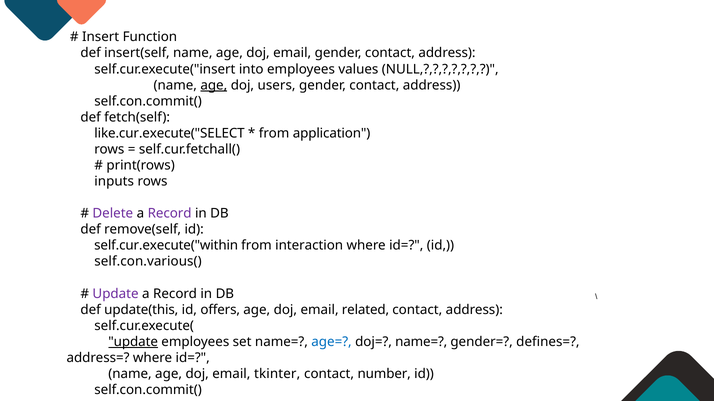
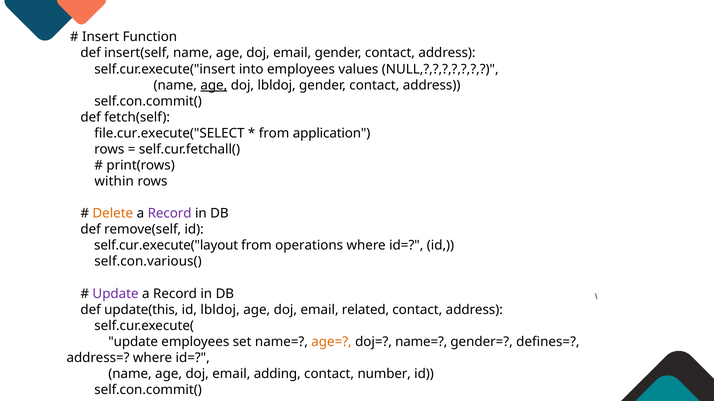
doj users: users -> lbldoj (277, 85)
like.cur.execute("SELECT: like.cur.execute("SELECT -> file.cur.execute("SELECT (169, 133)
inputs: inputs -> within (114, 182)
Delete colour: purple -> orange (113, 214)
self.cur.execute("within: self.cur.execute("within -> self.cur.execute("layout (166, 246)
interaction: interaction -> operations (309, 246)
id offers: offers -> lbldoj (220, 310)
update underline: present -> none (133, 342)
age= colour: blue -> orange (332, 342)
tkinter: tkinter -> adding (277, 374)
